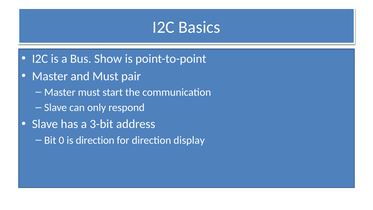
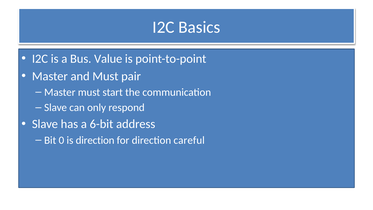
Show: Show -> Value (108, 59)
3-bit: 3-bit -> 6-bit (101, 124)
display: display -> careful (189, 140)
